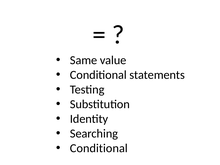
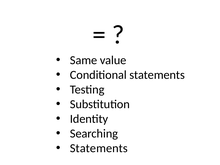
Conditional: Conditional -> Statements (99, 148)
